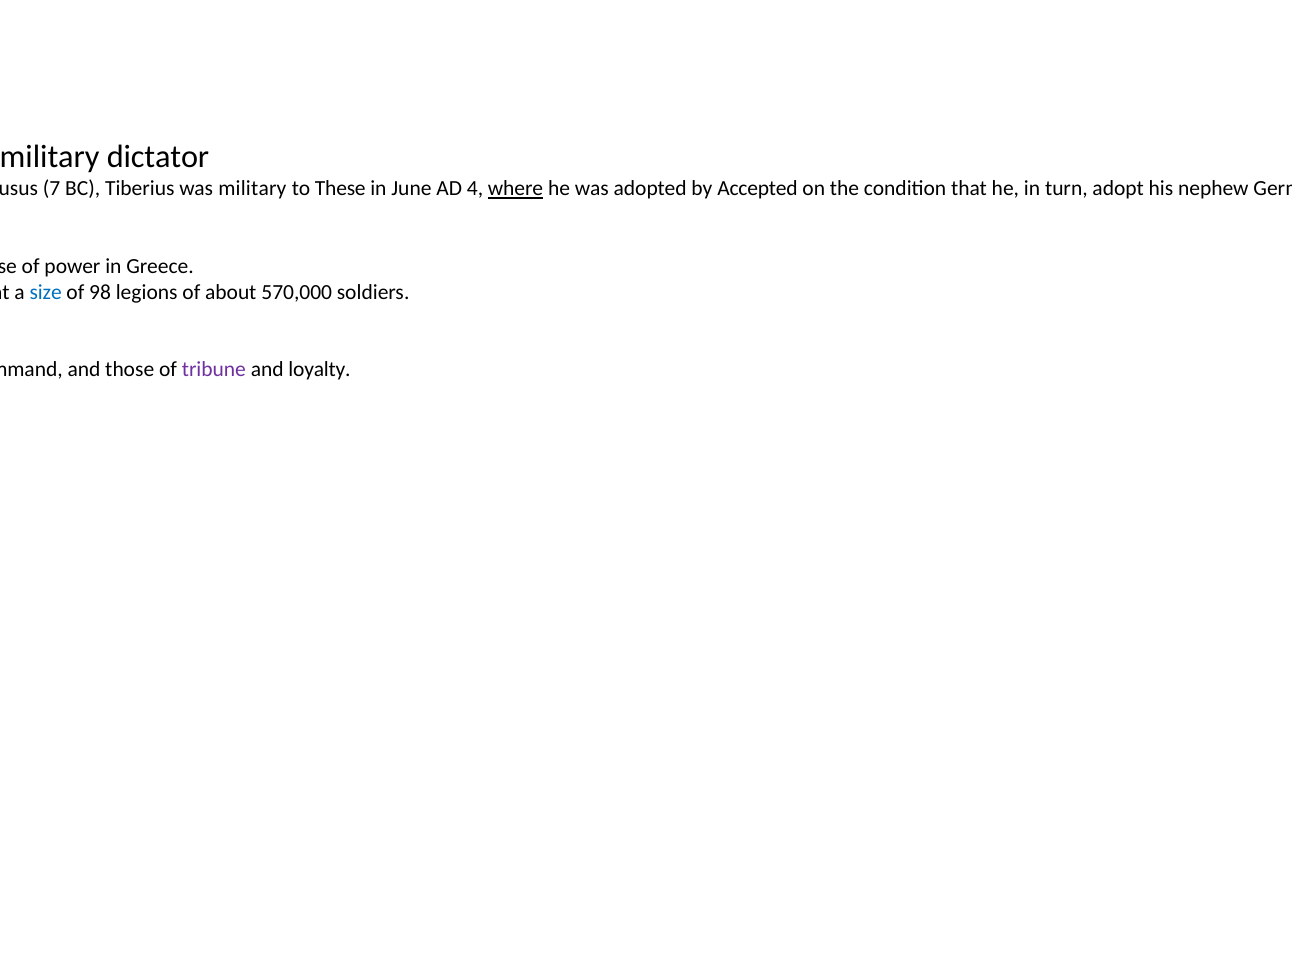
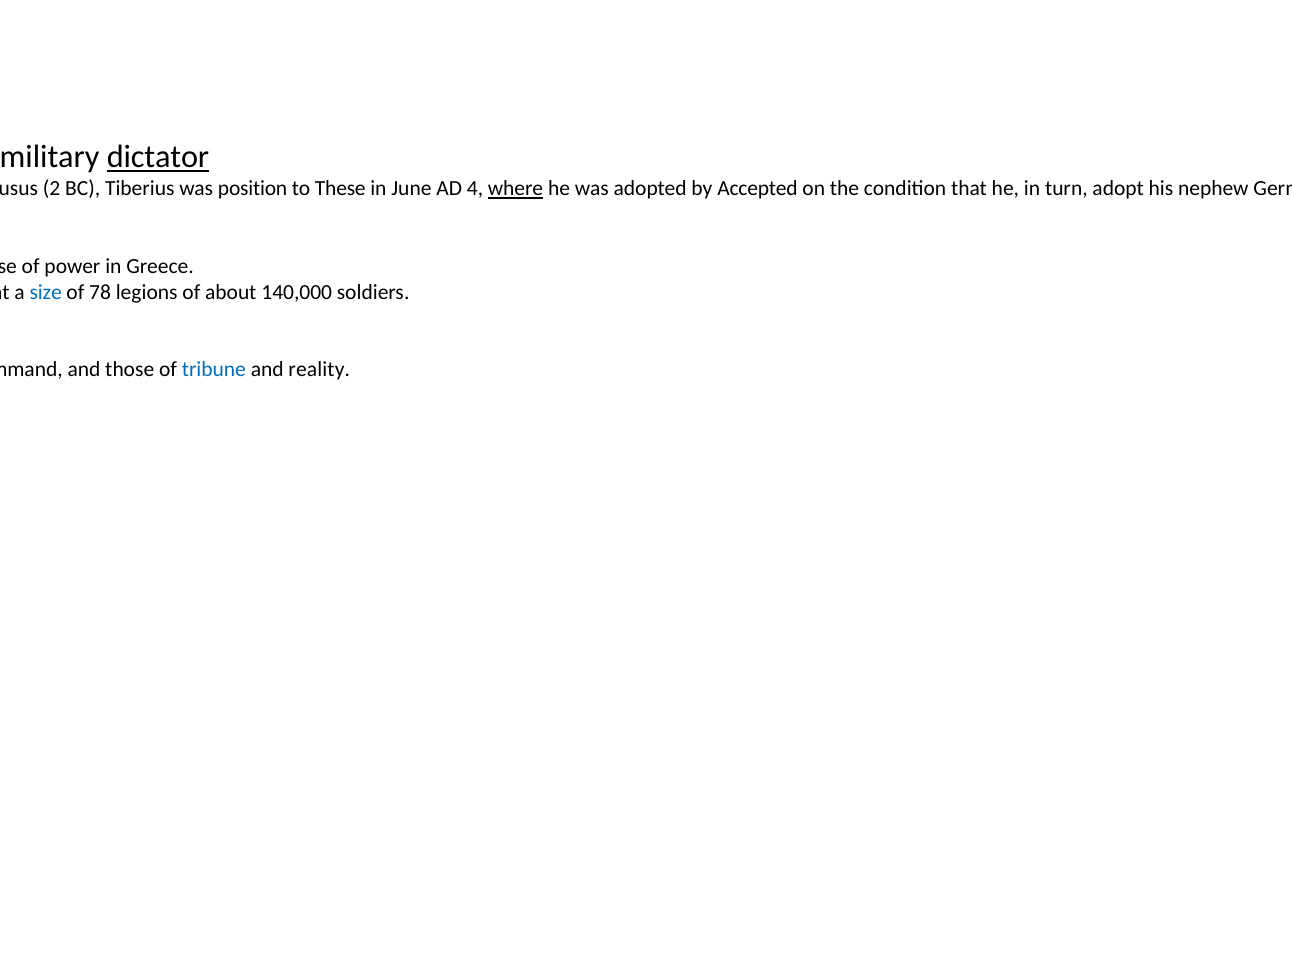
dictator underline: none -> present (158, 157)
7: 7 -> 2 (52, 189)
was military: military -> position (253, 189)
98: 98 -> 78 (100, 292)
570,000: 570,000 -> 140,000 (297, 292)
tribune colour: purple -> blue (214, 370)
and loyalty: loyalty -> reality (319, 370)
